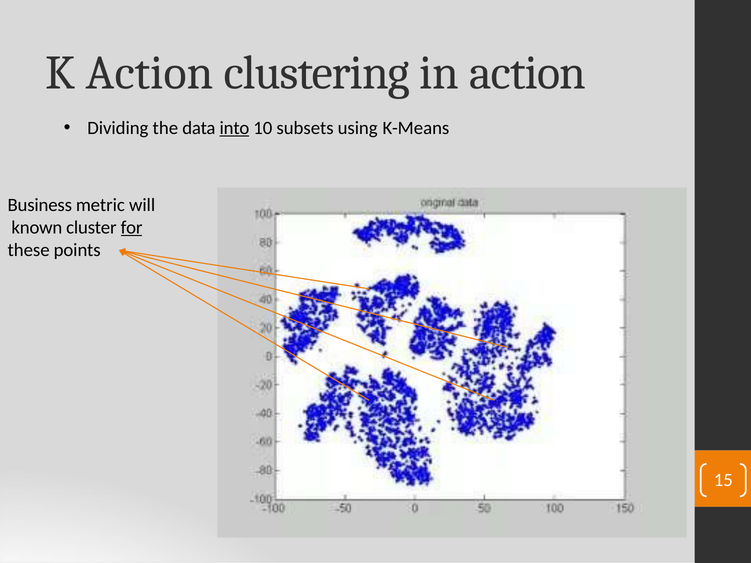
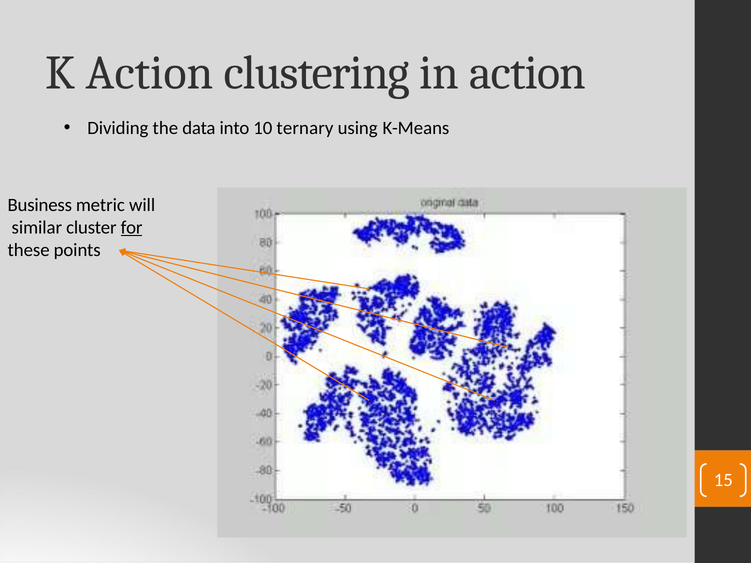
into underline: present -> none (234, 128)
subsets: subsets -> ternary (305, 128)
known: known -> similar (37, 228)
